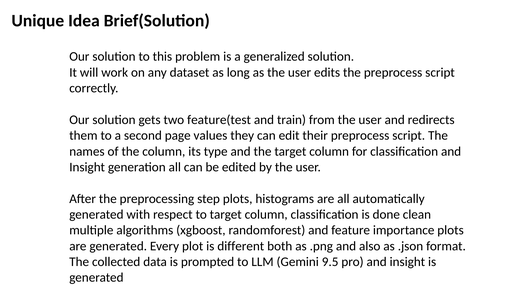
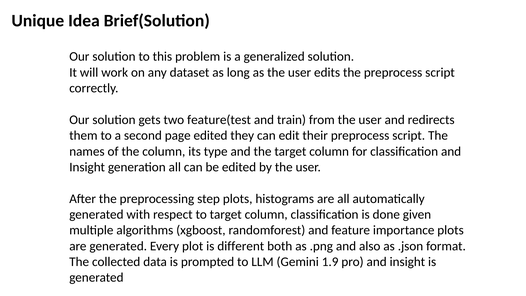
page values: values -> edited (211, 135)
clean: clean -> given (417, 214)
9.5: 9.5 -> 1.9 (330, 262)
